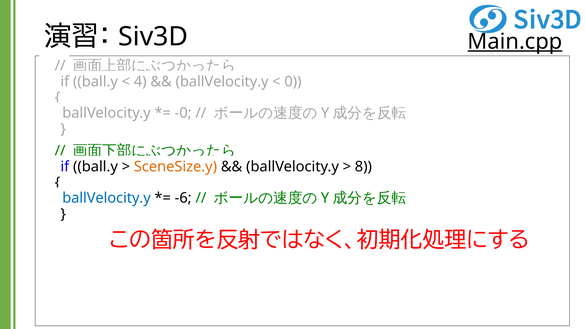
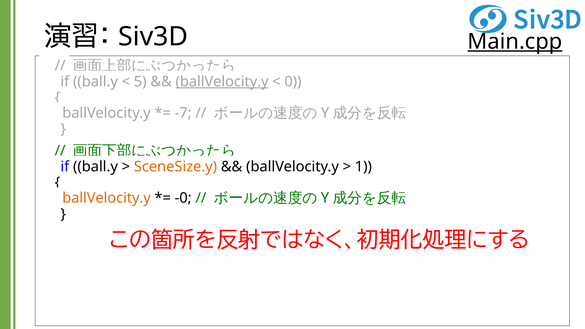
4: 4 -> 5 (140, 82)
ballVelocity.y underline: none -> present (222, 82)
-0: -0 -> -7 (183, 113)
8: 8 -> 1 (363, 167)
ballVelocity.y colour: blue -> orange (107, 198)
-6: -6 -> -0 (183, 198)
